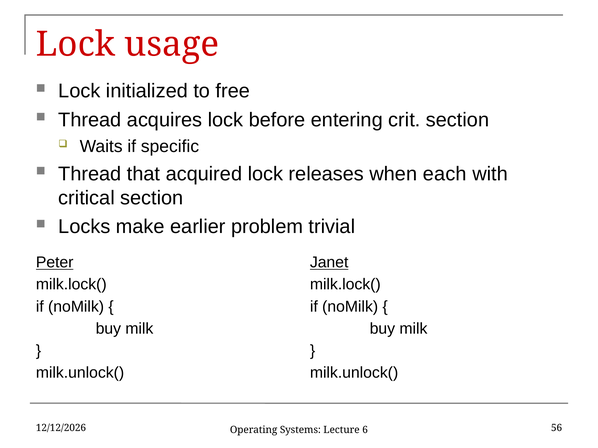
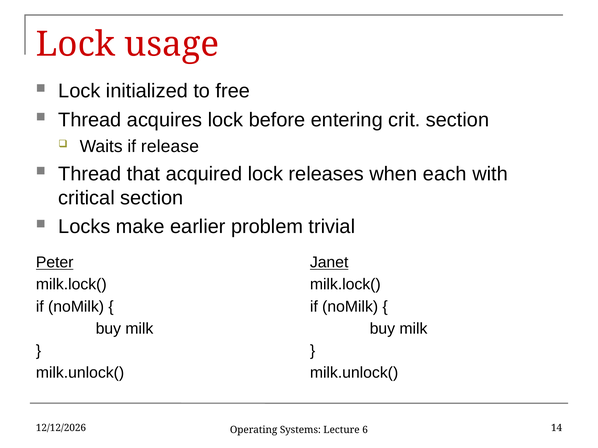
specific: specific -> release (170, 147)
56: 56 -> 14 (557, 428)
